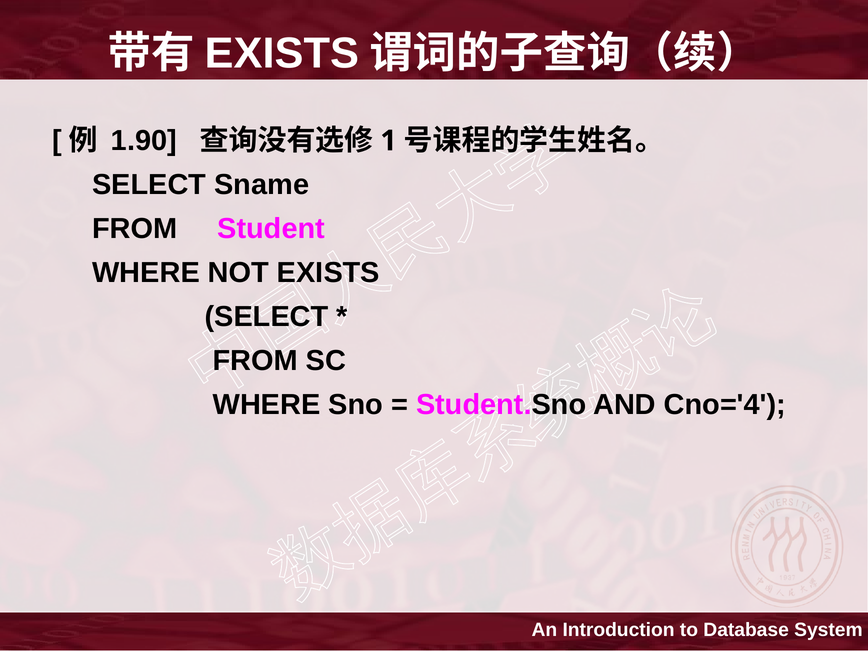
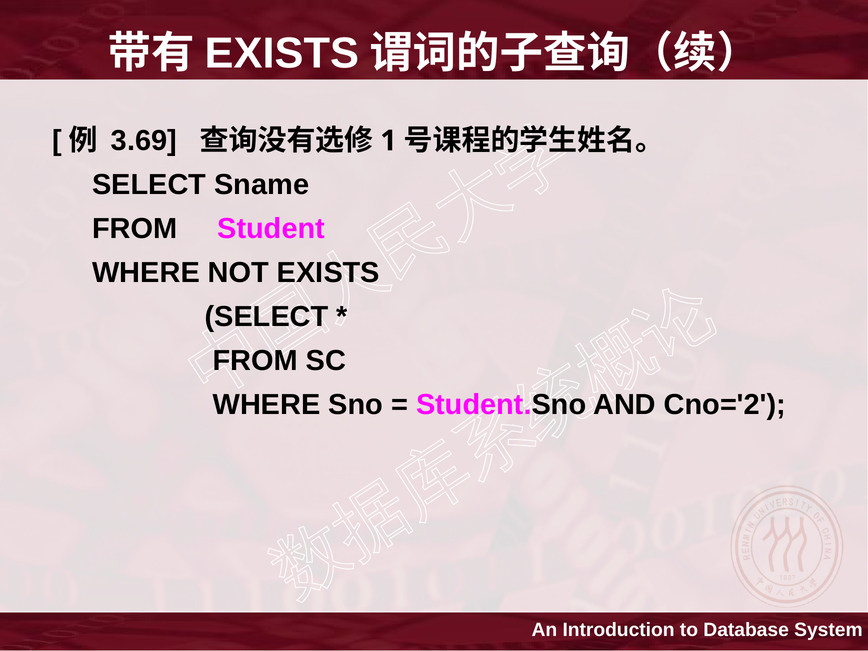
1.90: 1.90 -> 3.69 (144, 141)
Cno='4: Cno='4 -> Cno='2 (725, 404)
